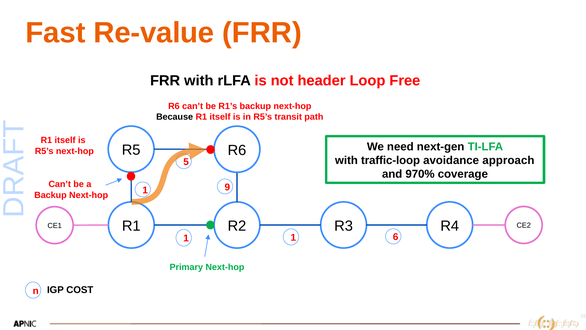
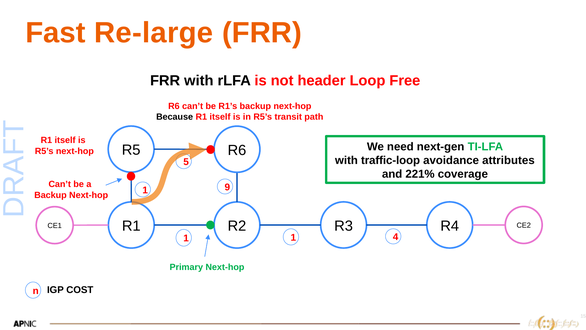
Re-value: Re-value -> Re-large (154, 33)
approach: approach -> attributes (508, 160)
970%: 970% -> 221% (420, 174)
6: 6 -> 4 (396, 237)
